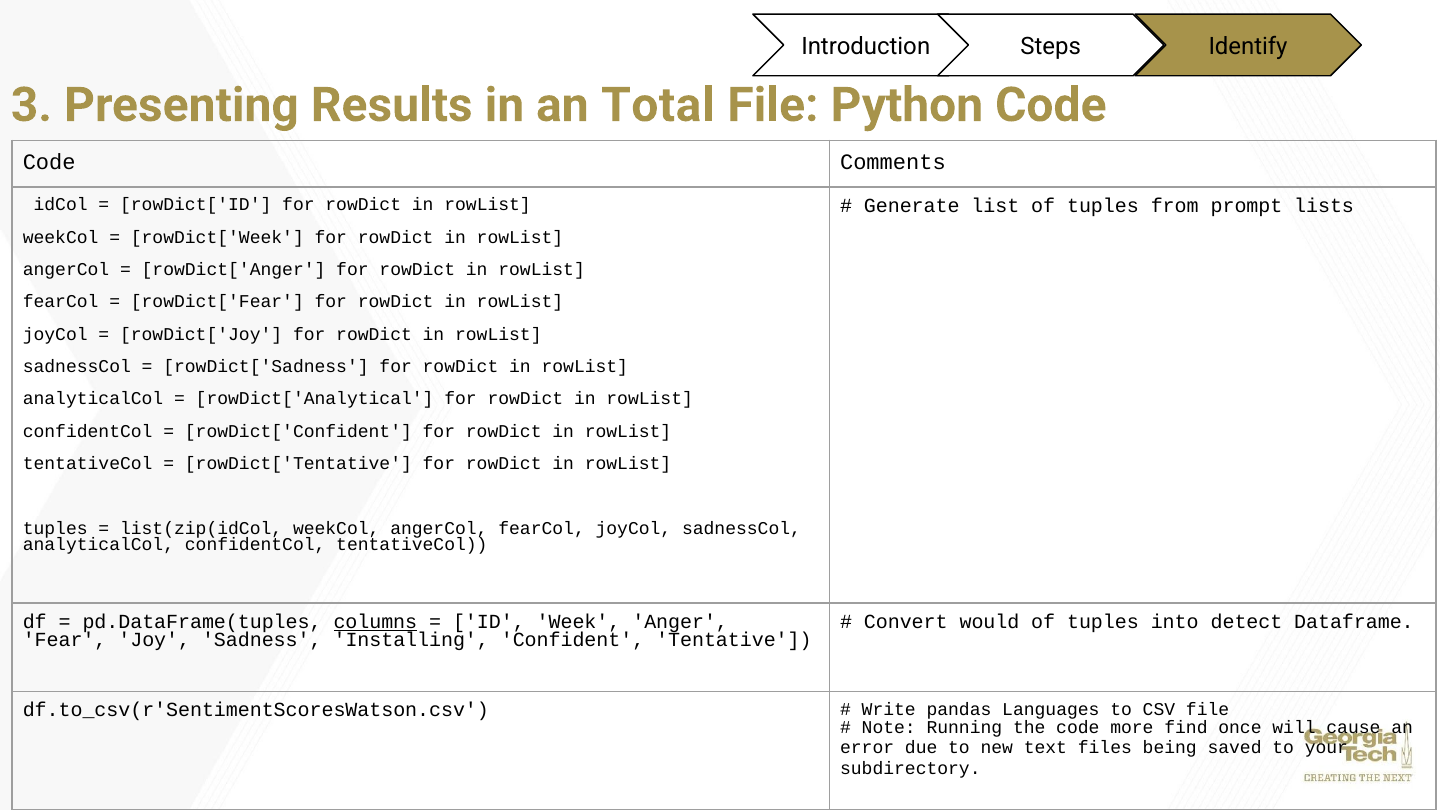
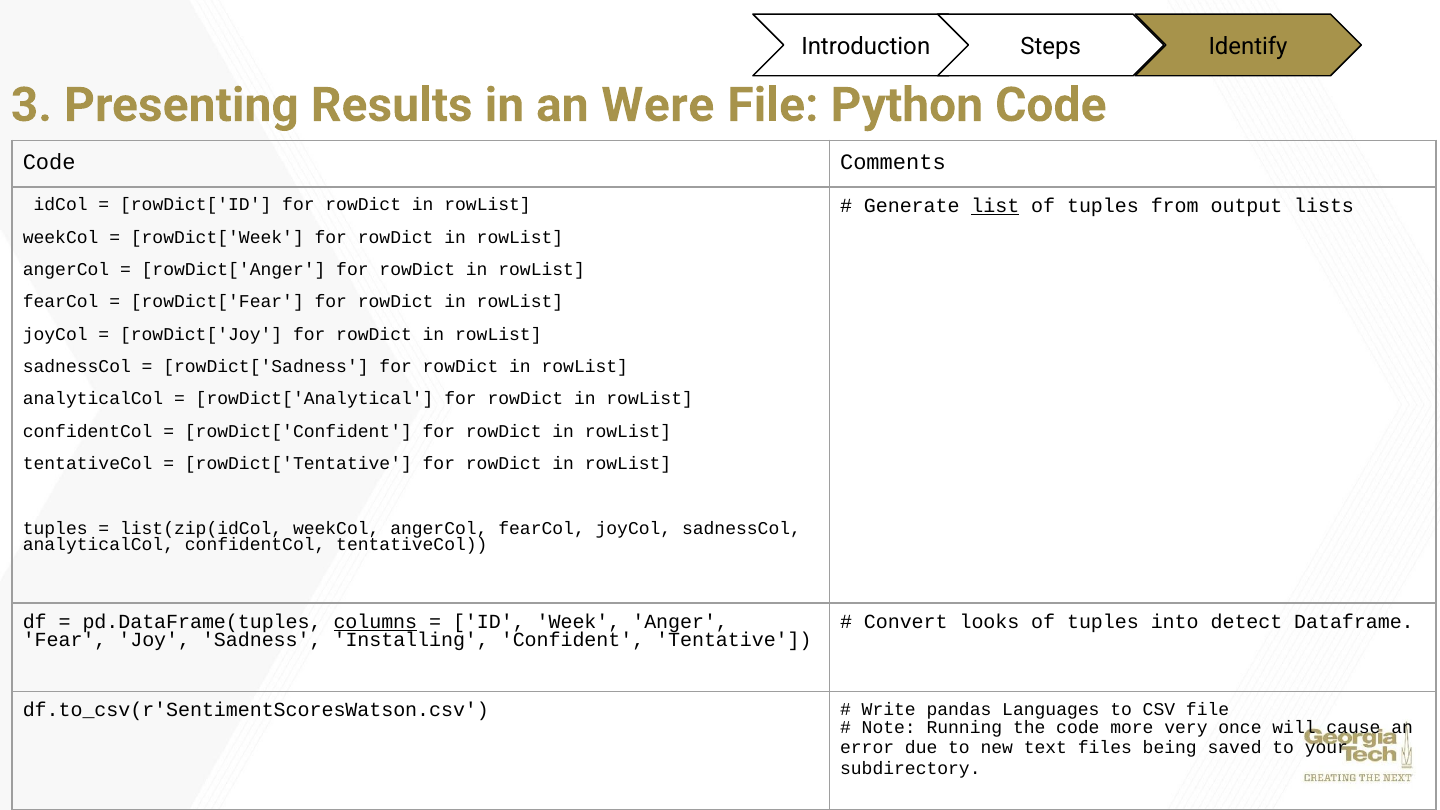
Total: Total -> Were (658, 105)
list underline: none -> present (995, 206)
prompt: prompt -> output (1247, 206)
would: would -> looks (989, 622)
find: find -> very (1186, 727)
